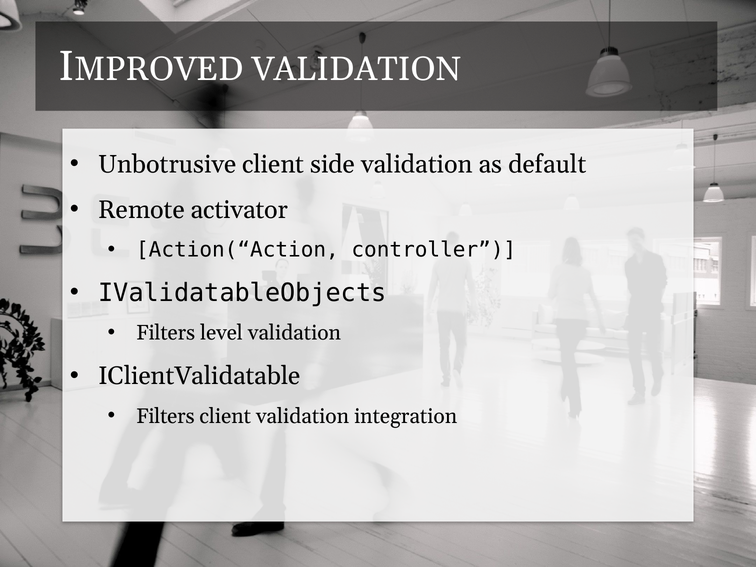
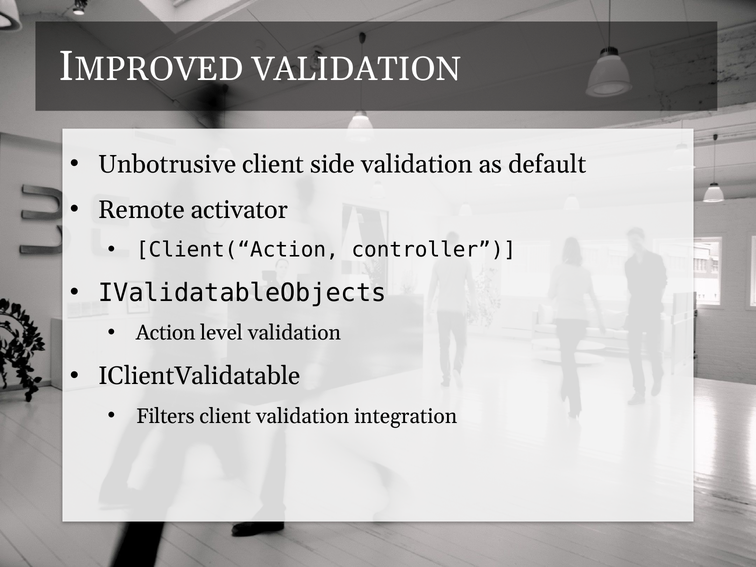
Action(“Action: Action(“Action -> Client(“Action (237, 250)
Filters: Filters -> Action (166, 333)
